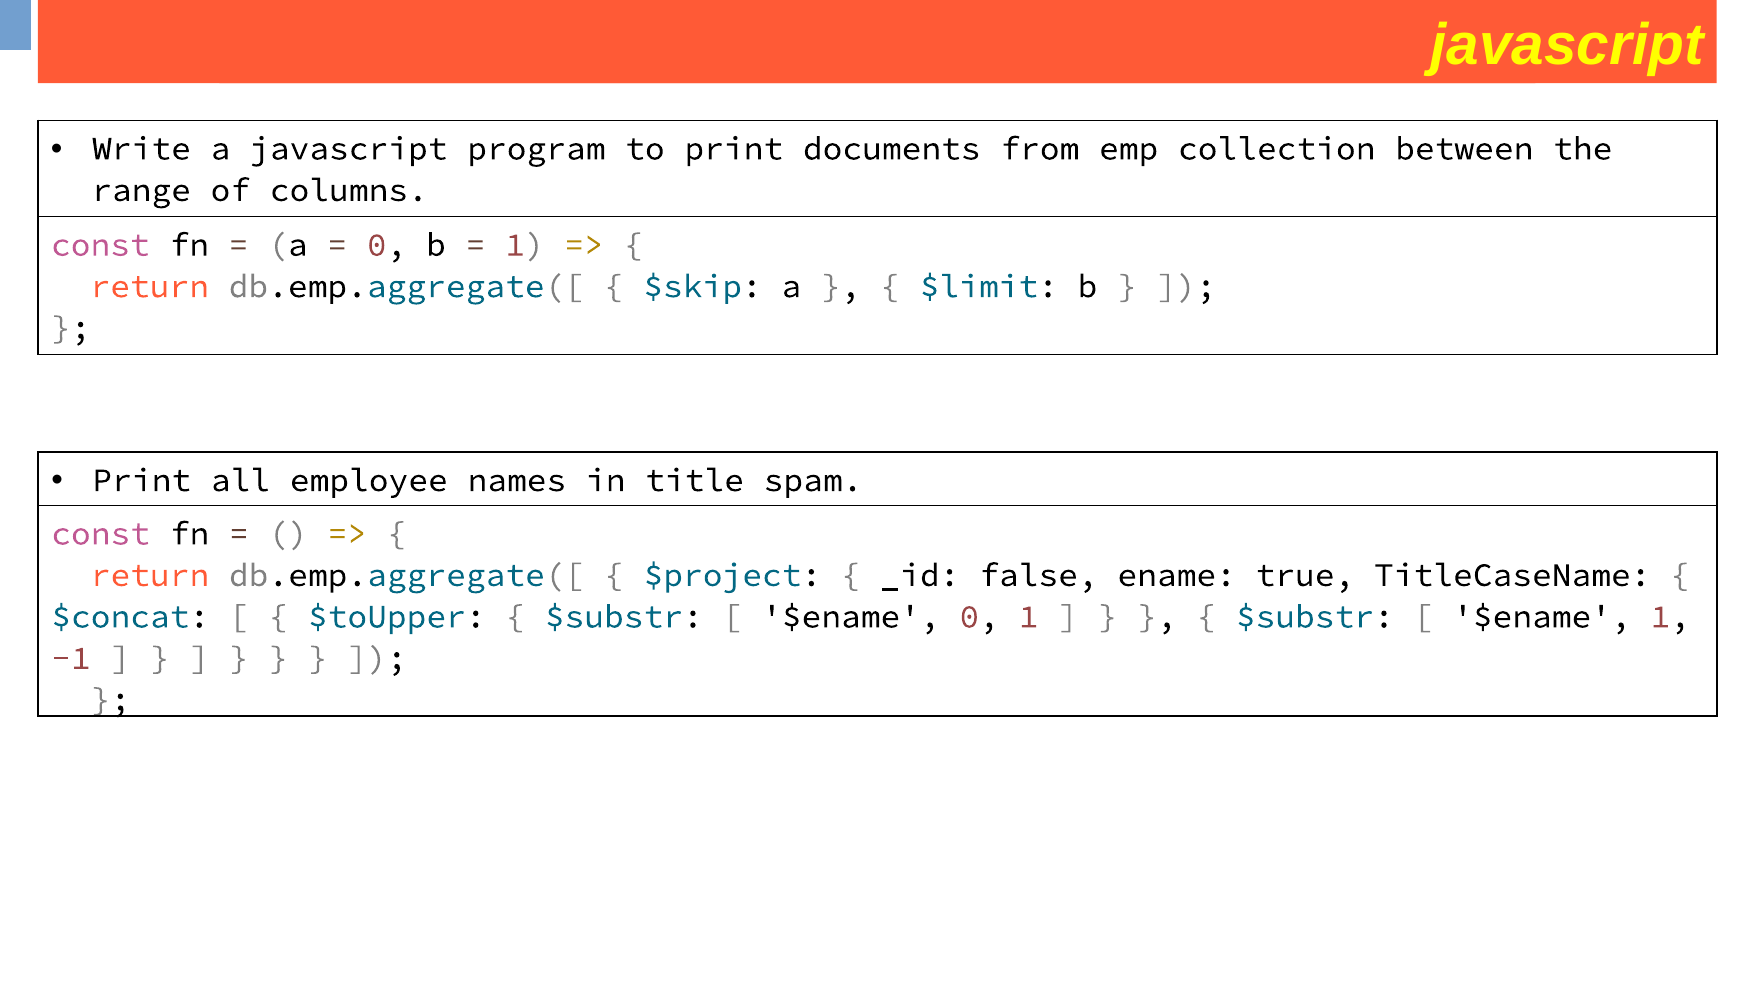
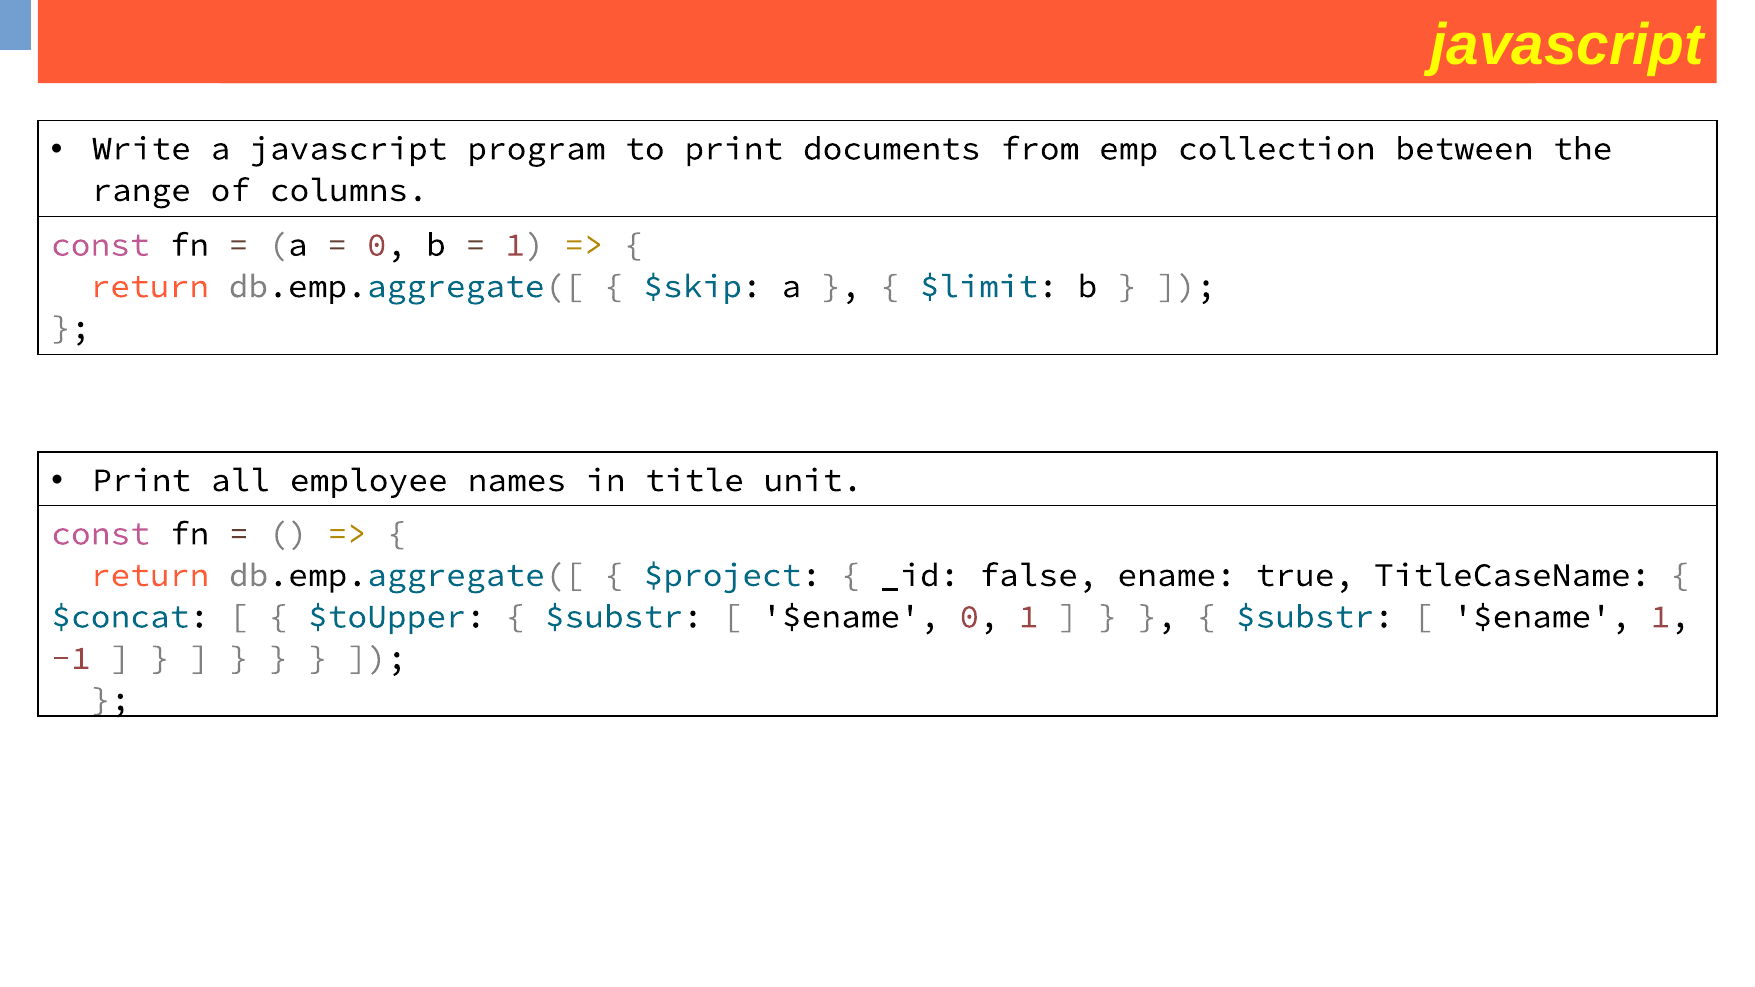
spam: spam -> unit (813, 480)
